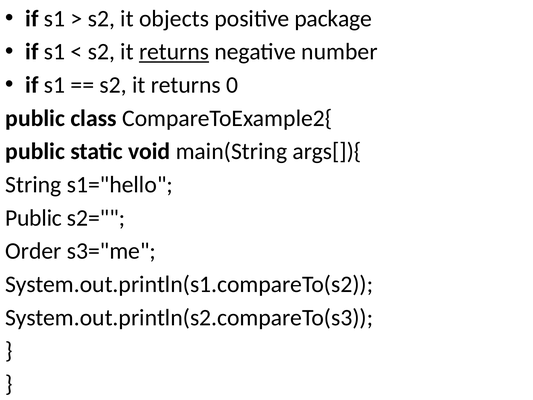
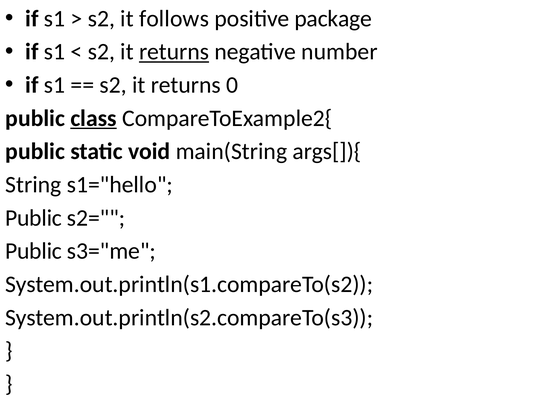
objects: objects -> follows (174, 19)
class underline: none -> present (93, 118)
Order: Order -> Public (33, 251)
